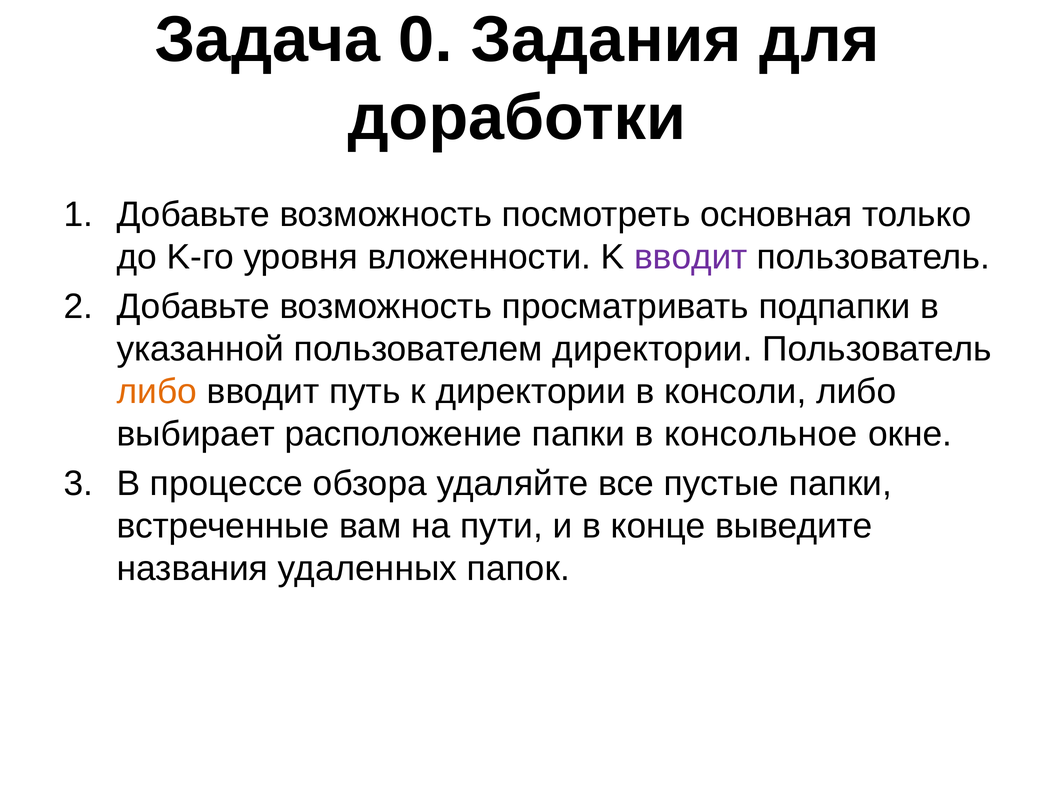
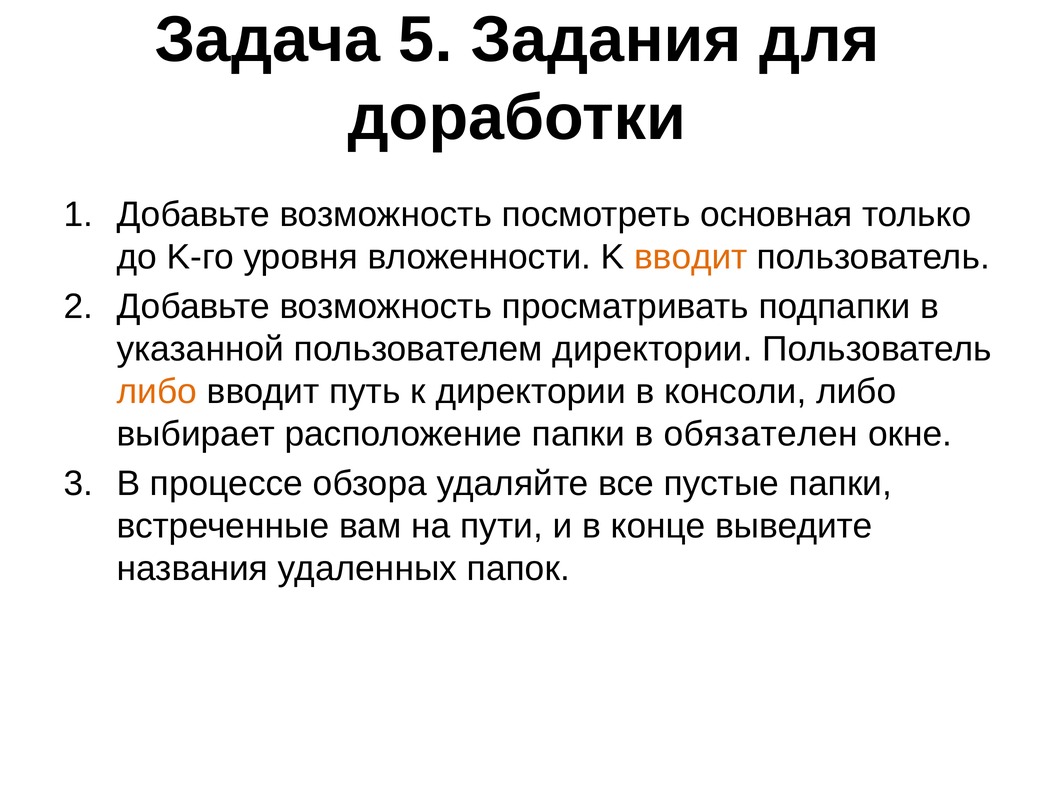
0: 0 -> 5 (425, 40)
вводит colour: purple -> orange (691, 257)
консольное: консольное -> обязателен (761, 434)
